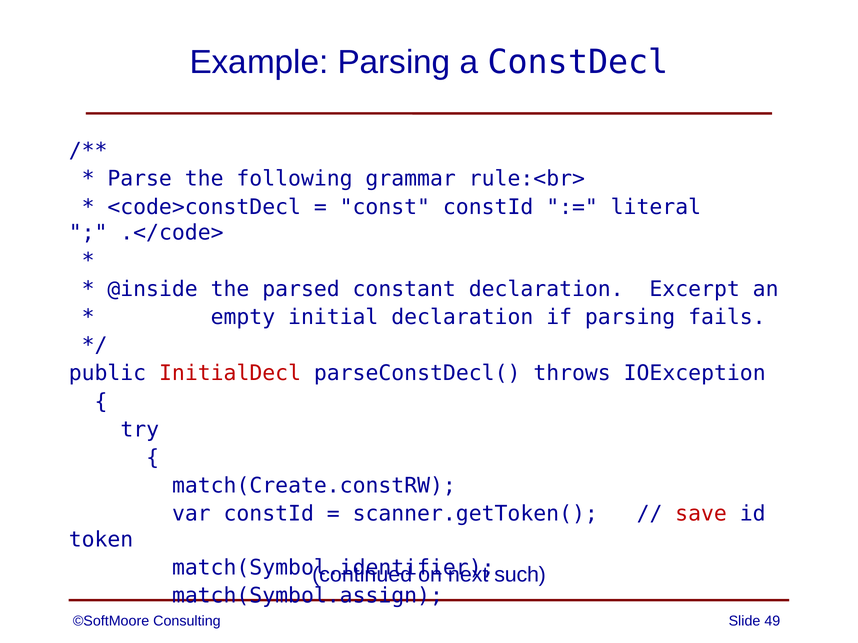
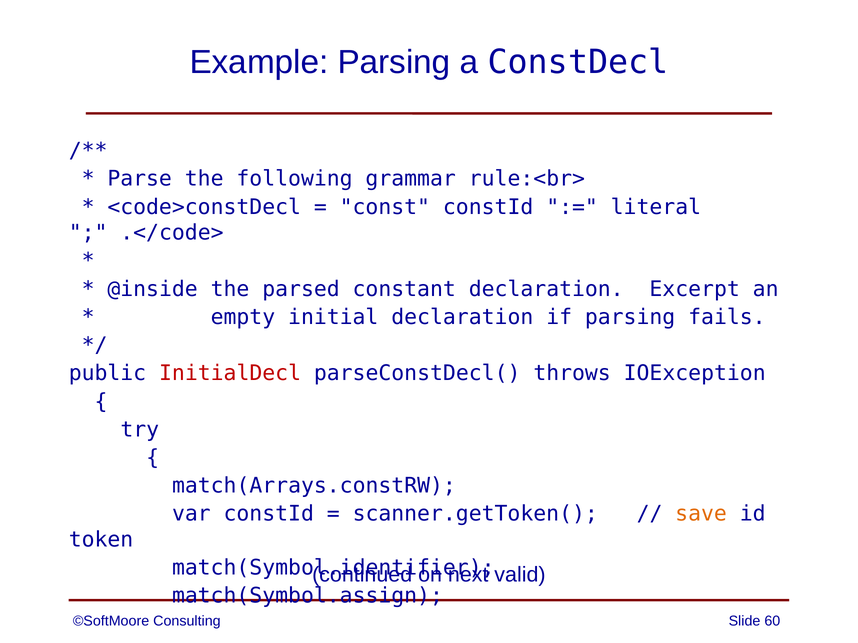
match(Create.constRW: match(Create.constRW -> match(Arrays.constRW (314, 486)
save colour: red -> orange (701, 514)
such: such -> valid (520, 575)
49: 49 -> 60 (772, 622)
